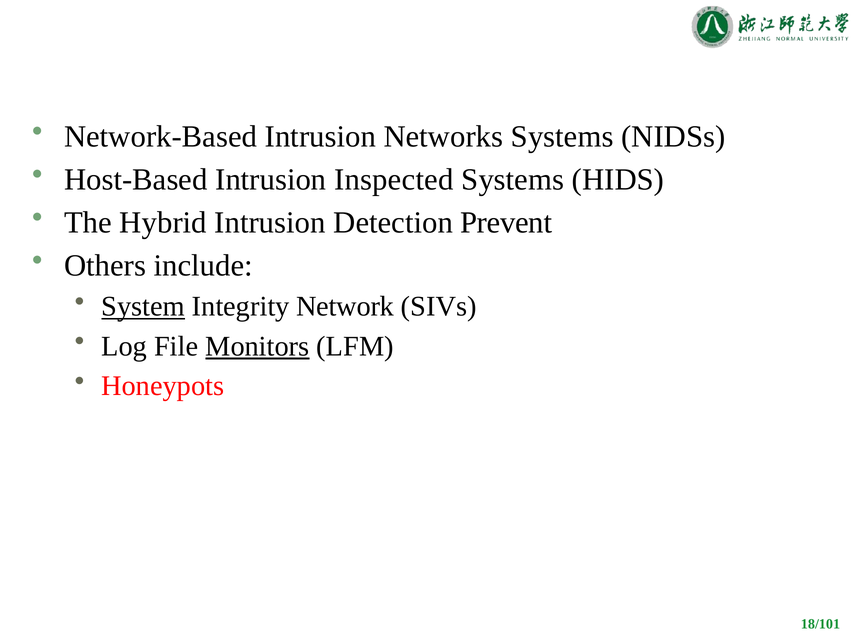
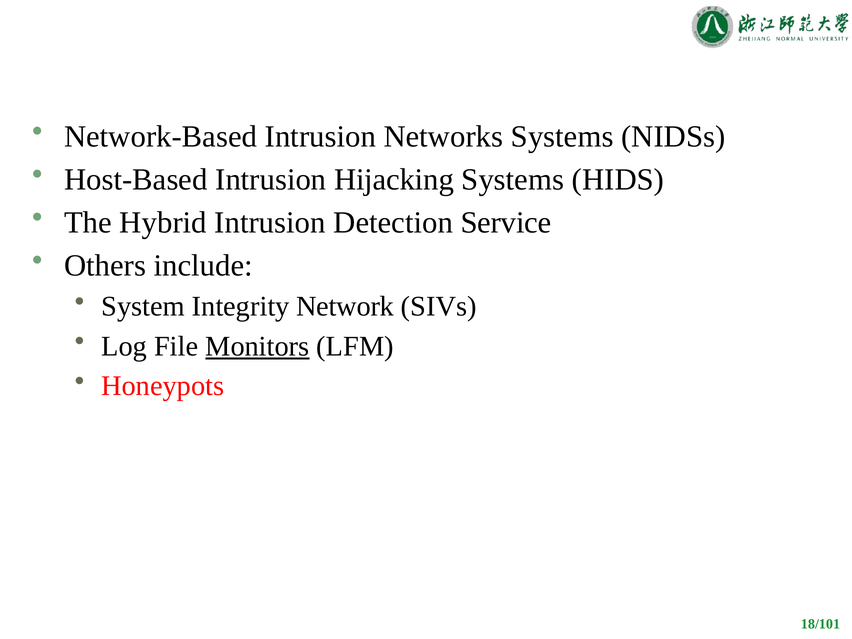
Inspected: Inspected -> Hijacking (394, 179)
Prevent: Prevent -> Service (506, 222)
System underline: present -> none (143, 307)
